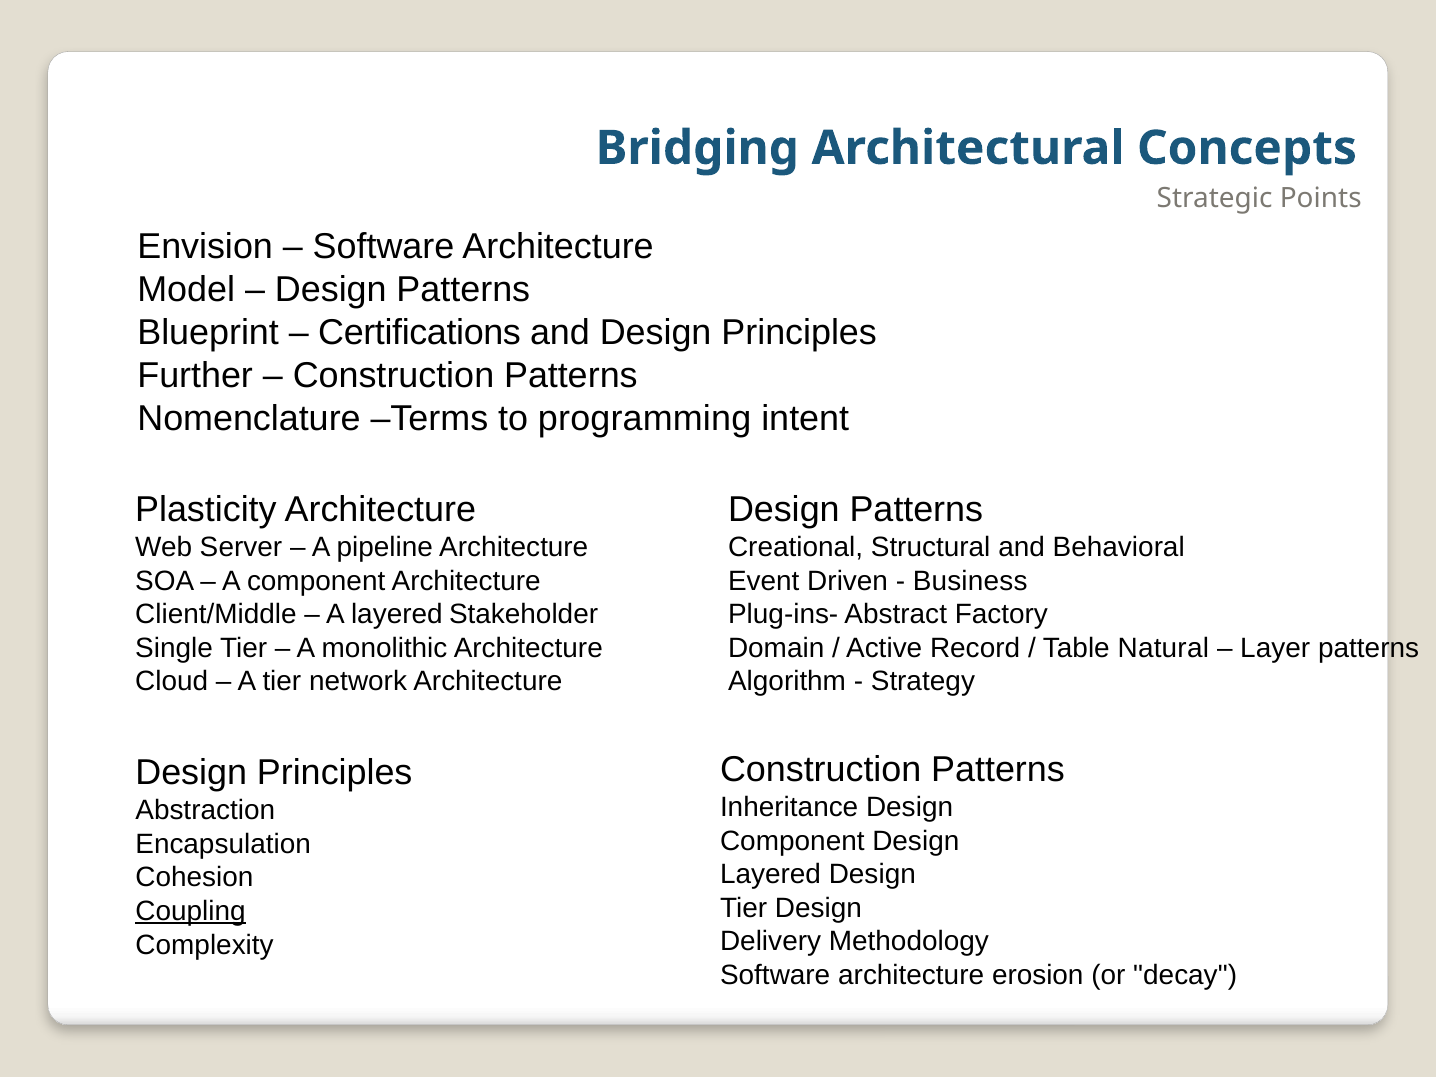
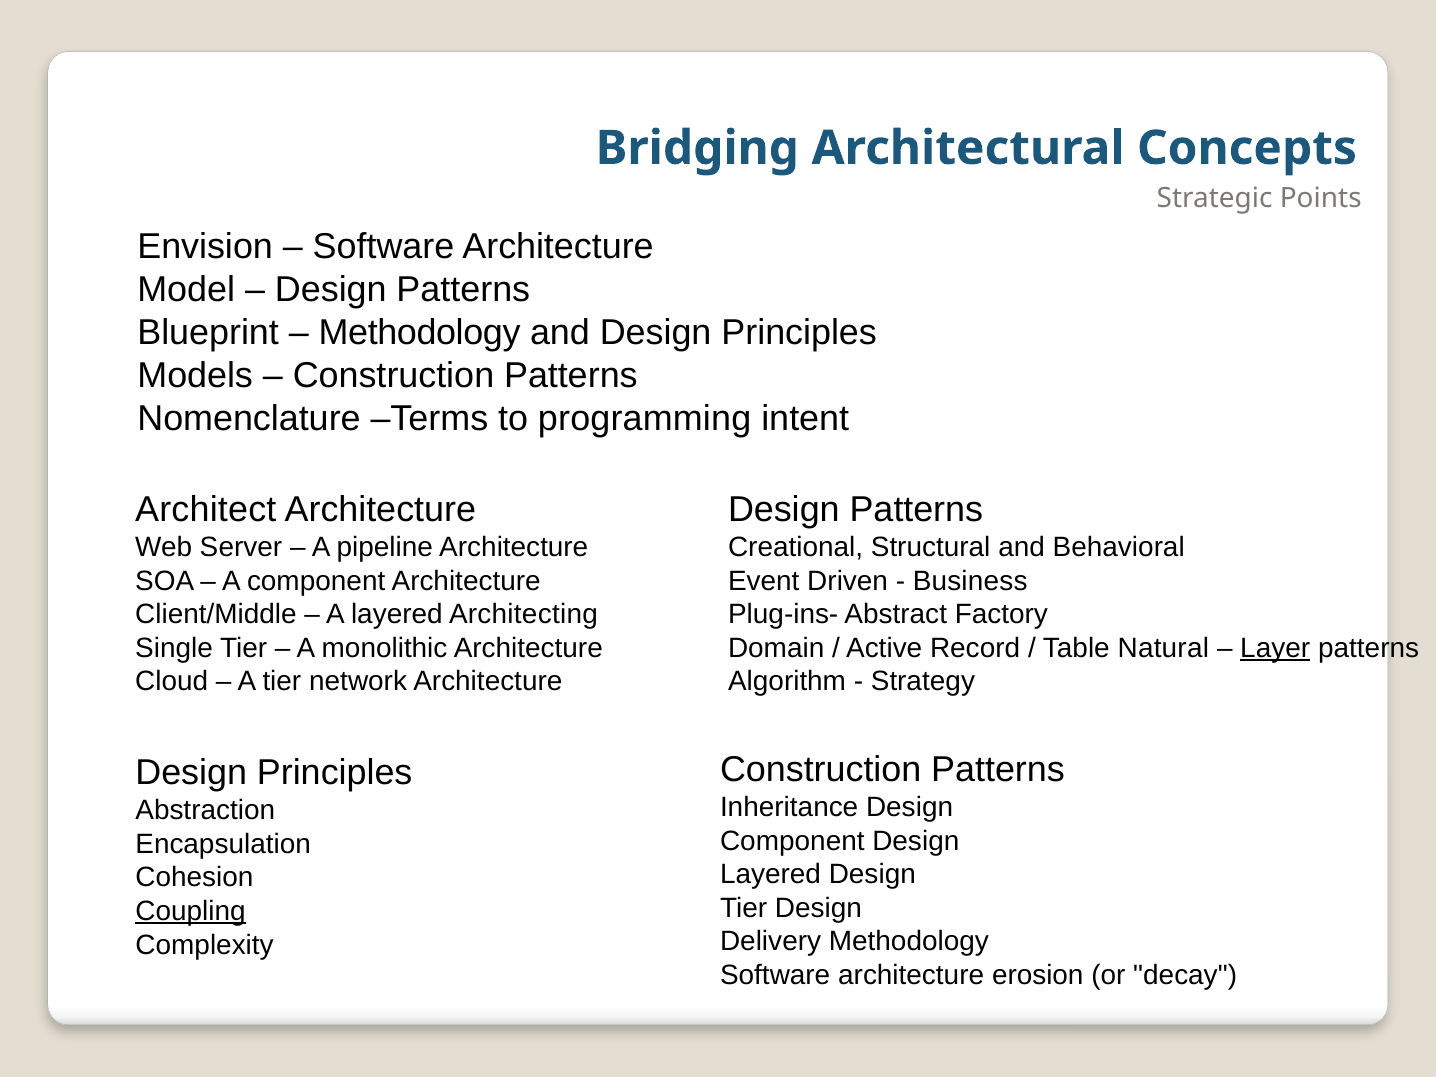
Certifications: Certifications -> Methodology (420, 333)
Further: Further -> Models (195, 376)
Plasticity: Plasticity -> Architect (206, 510)
Stakeholder: Stakeholder -> Architecting (523, 615)
Layer underline: none -> present (1275, 648)
